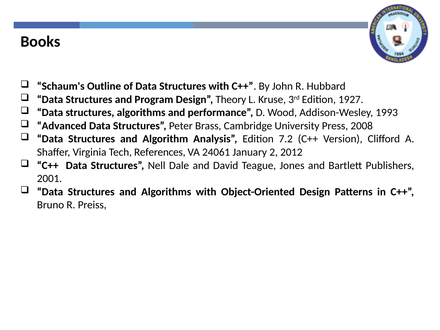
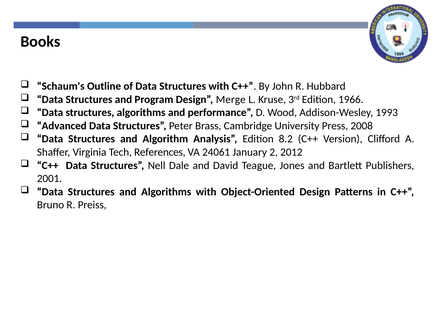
Theory: Theory -> Merge (231, 99)
1927: 1927 -> 1966 (351, 99)
7.2: 7.2 -> 8.2 (286, 139)
